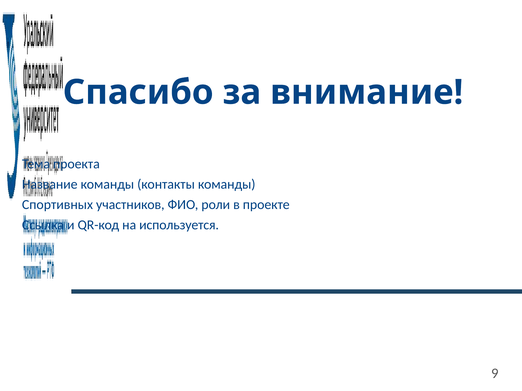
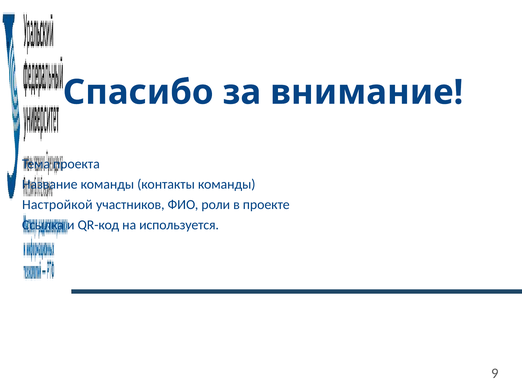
Спортивных: Спортивных -> Настройкой (57, 205)
